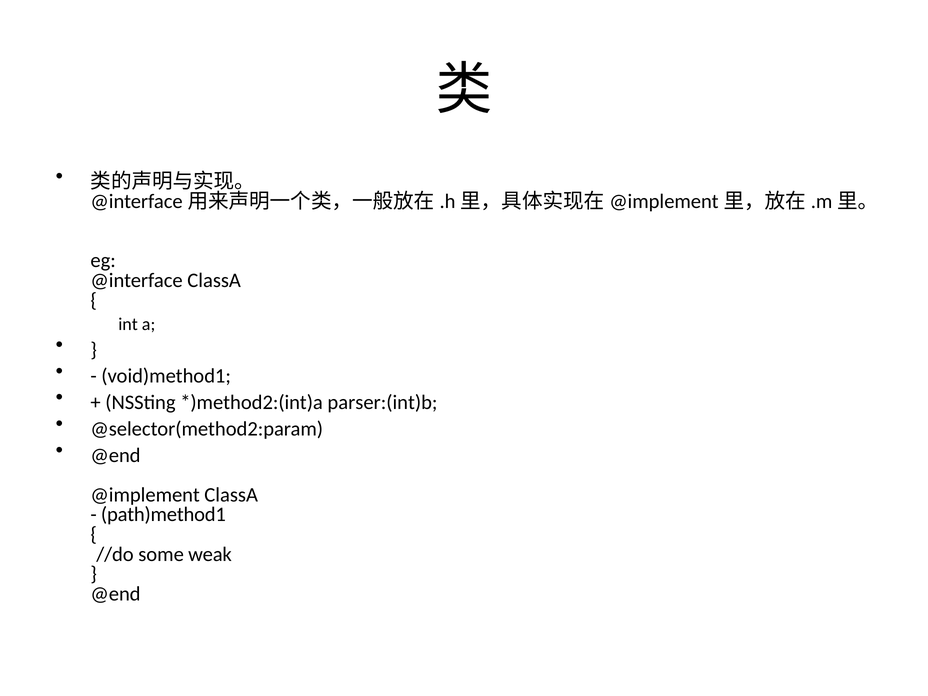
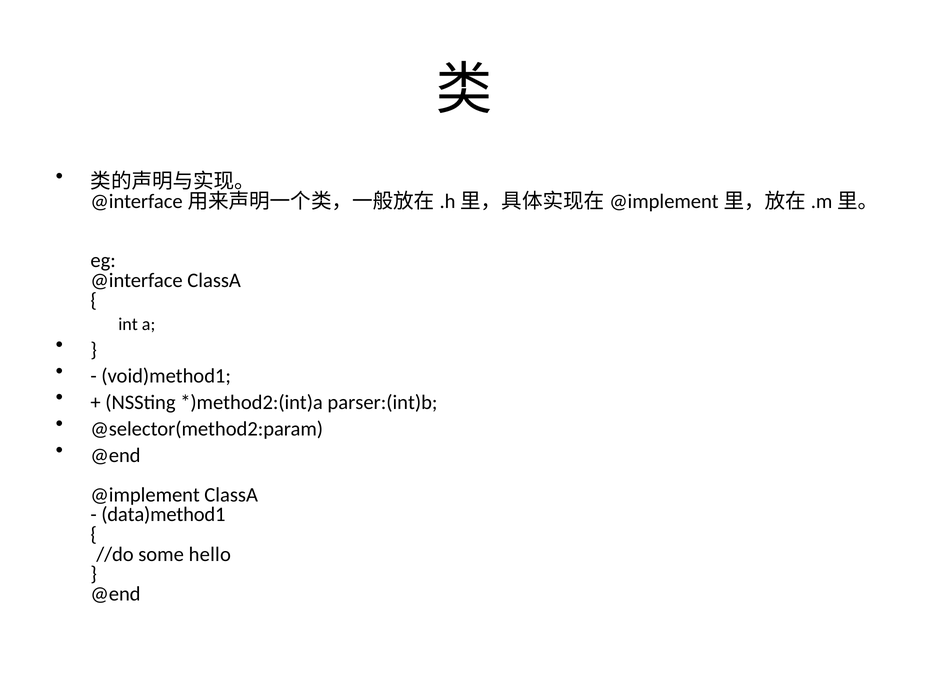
path)method1: path)method1 -> data)method1 (163, 515)
weak: weak -> hello (210, 554)
